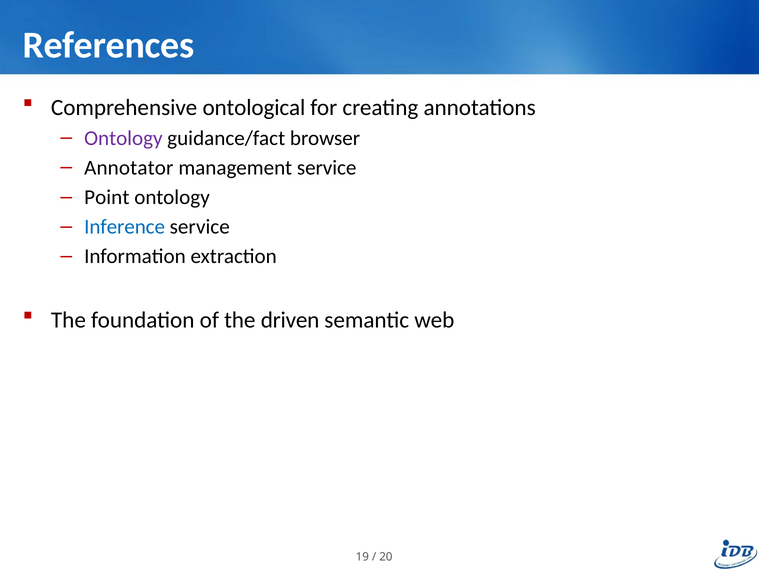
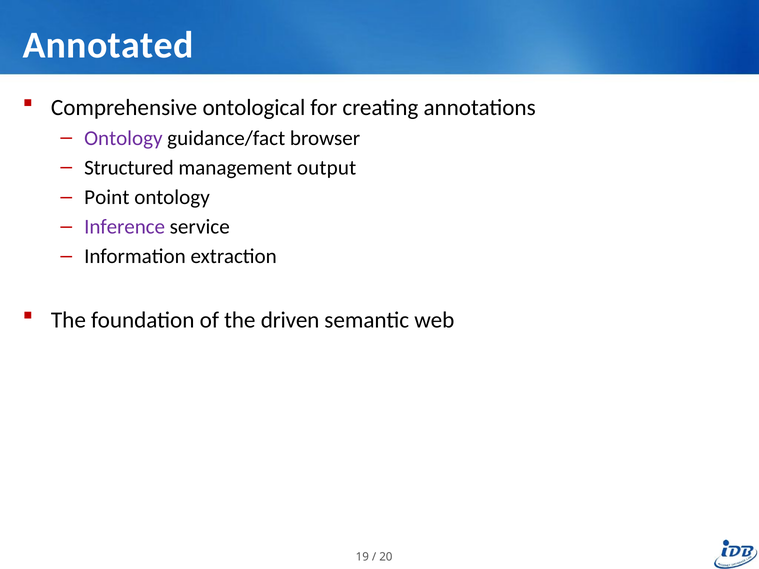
References: References -> Annotated (108, 45)
Annotator: Annotator -> Structured (129, 168)
management service: service -> output (327, 168)
Inference colour: blue -> purple (125, 227)
